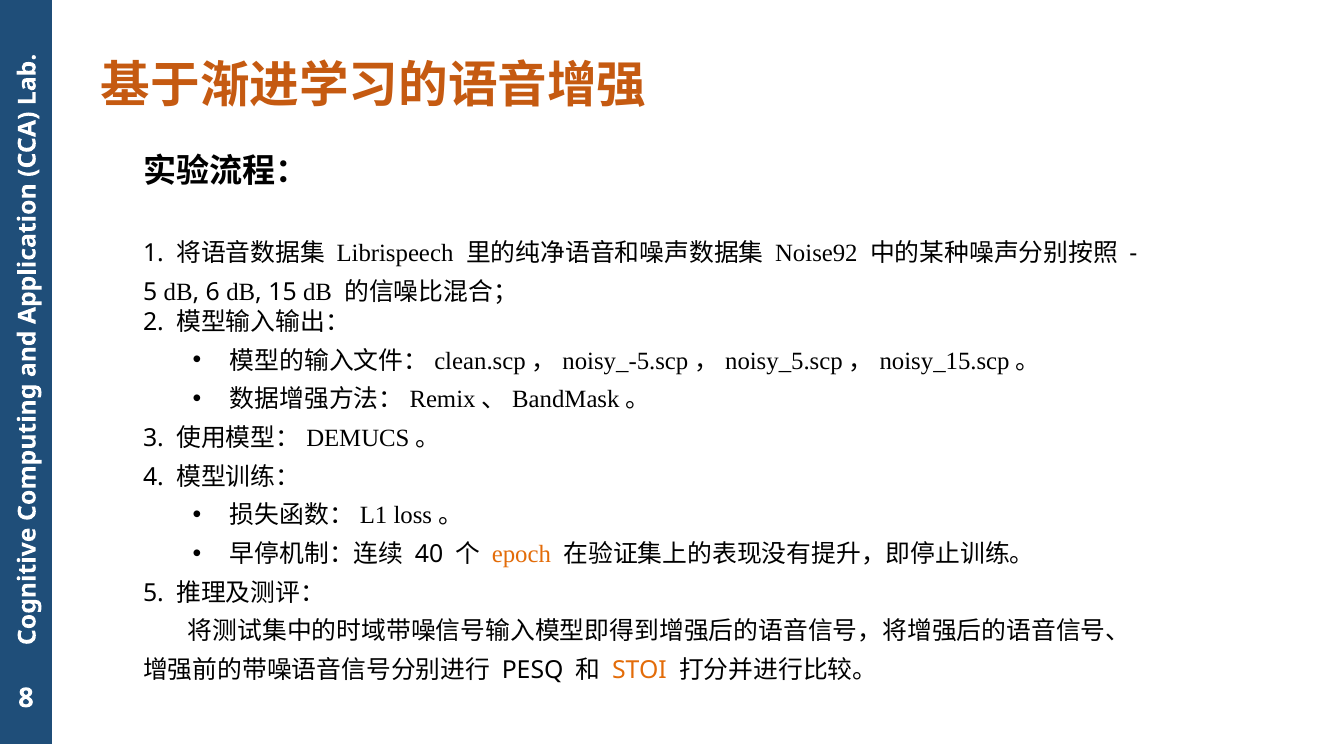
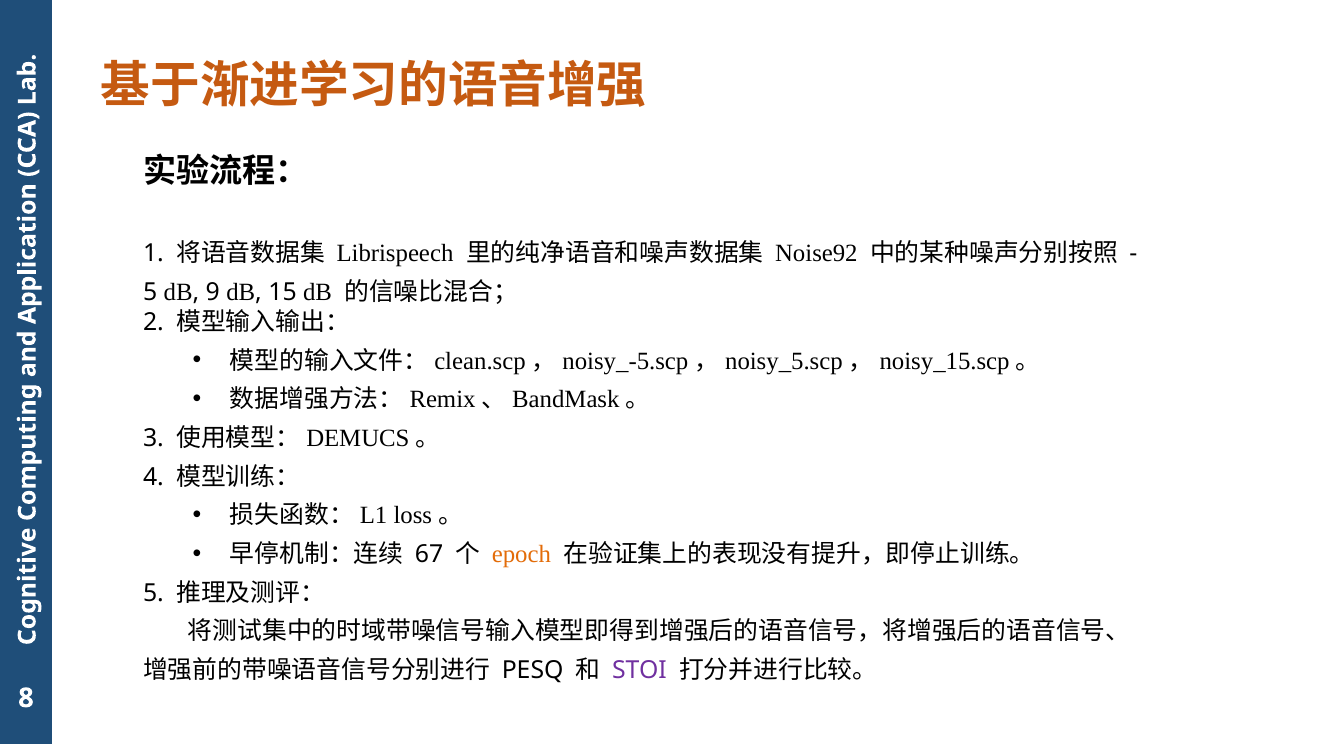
6: 6 -> 9 (213, 292)
40: 40 -> 67 (429, 554)
STOI colour: orange -> purple (639, 670)
